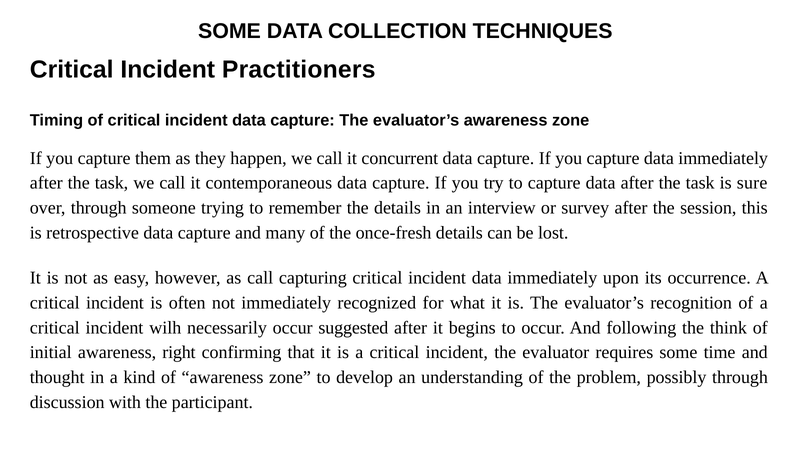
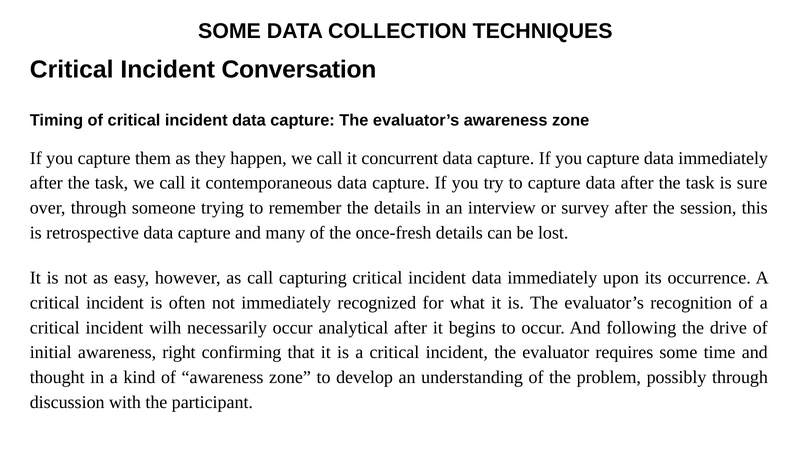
Practitioners: Practitioners -> Conversation (299, 70)
suggested: suggested -> analytical (353, 328)
think: think -> drive (728, 328)
